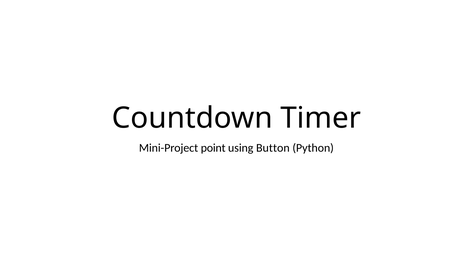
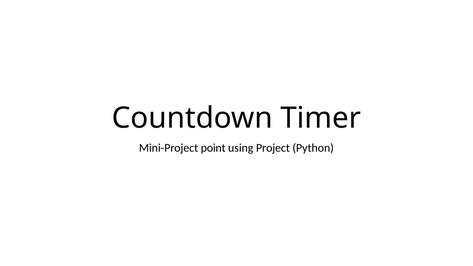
Button: Button -> Project (273, 148)
